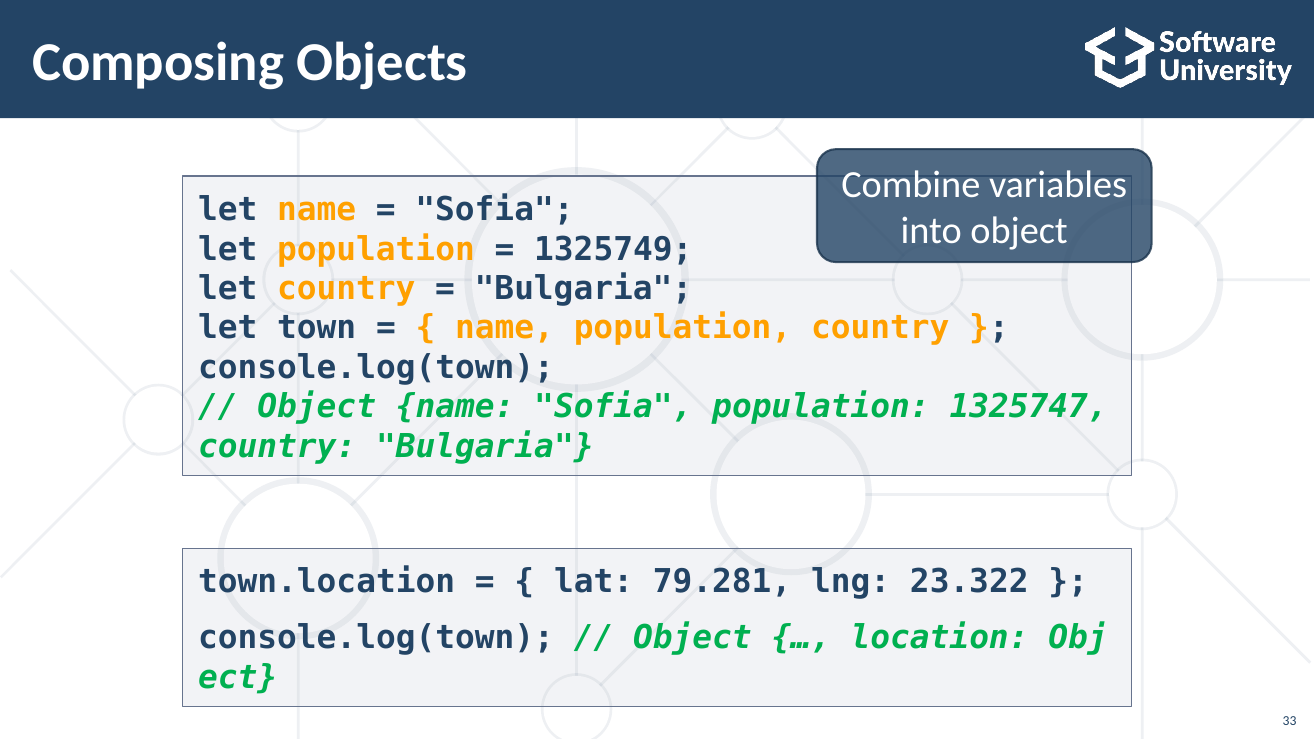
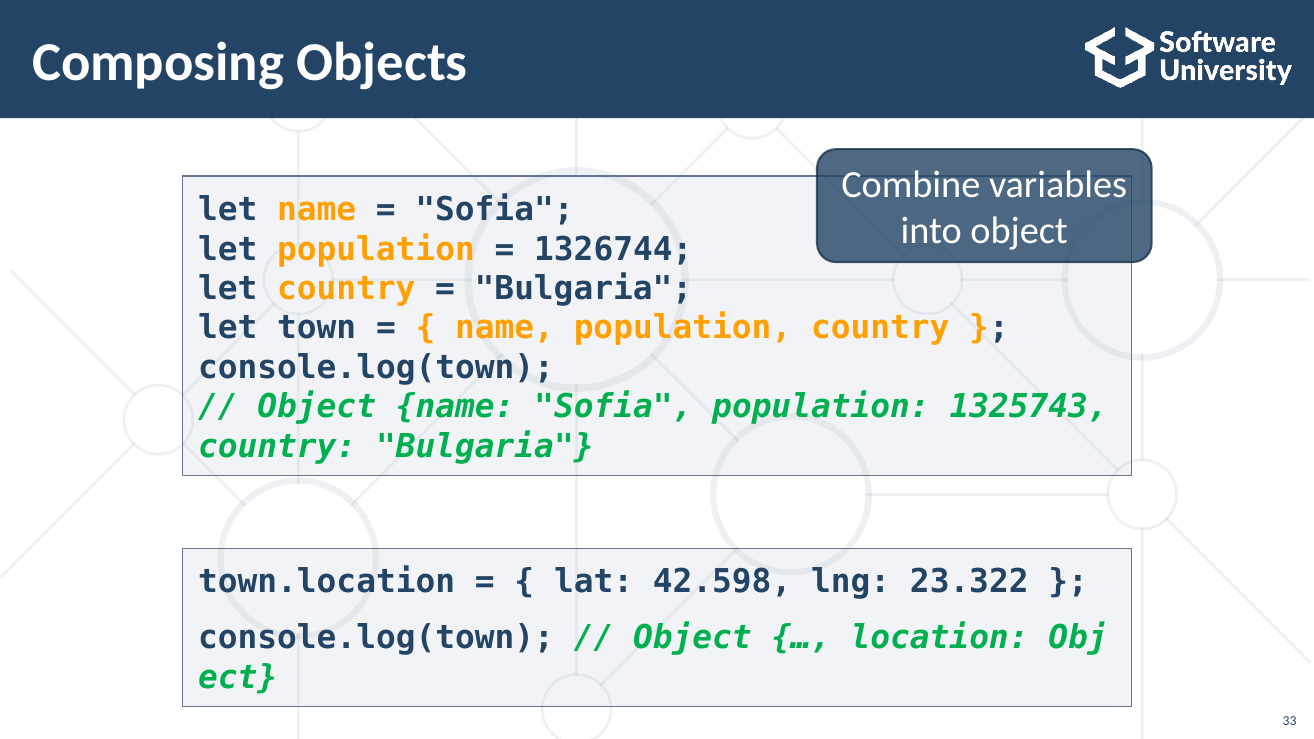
1325749: 1325749 -> 1326744 (613, 249)
1325747: 1325747 -> 1325743 (1029, 407)
79.281: 79.281 -> 42.598 (722, 582)
